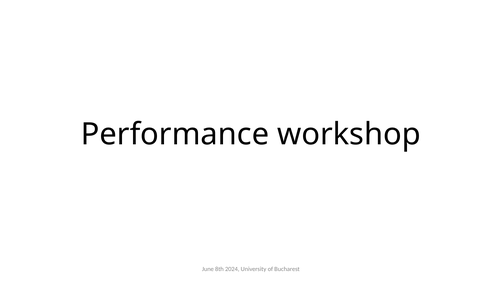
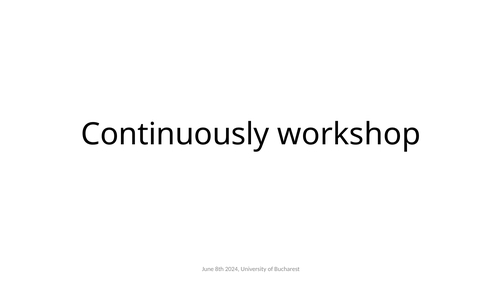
Performance: Performance -> Continuously (175, 135)
